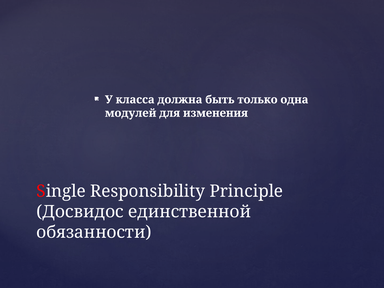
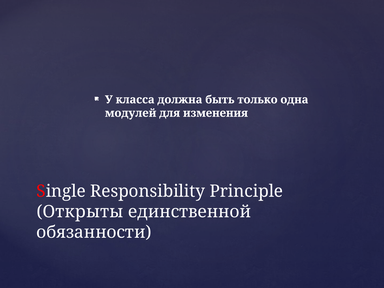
Досвидос: Досвидос -> Открыты (80, 212)
